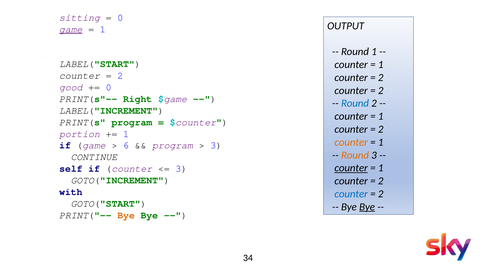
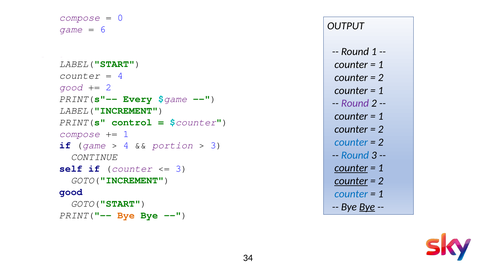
sitting: sitting -> compose (80, 18)
game underline: present -> none (71, 29)
1: 1 -> 6 (103, 29)
2: 2 -> 4 (120, 76)
0: 0 -> 2 (109, 87)
2: 2 -> 1 (381, 91)
Right: Right -> Every (138, 99)
Round colour: blue -> purple (355, 103)
PRINT(s program: program -> control (132, 122)
portion: portion -> compose (80, 134)
counter colour: orange -> blue (351, 142)
1: 1 -> 2 (381, 142)
6: 6 -> 4 (126, 145)
program: program -> portion (173, 145)
Round colour: orange -> blue (355, 155)
counter underline: none -> present (351, 181)
with: with -> good (71, 192)
2: 2 -> 1 (381, 194)
